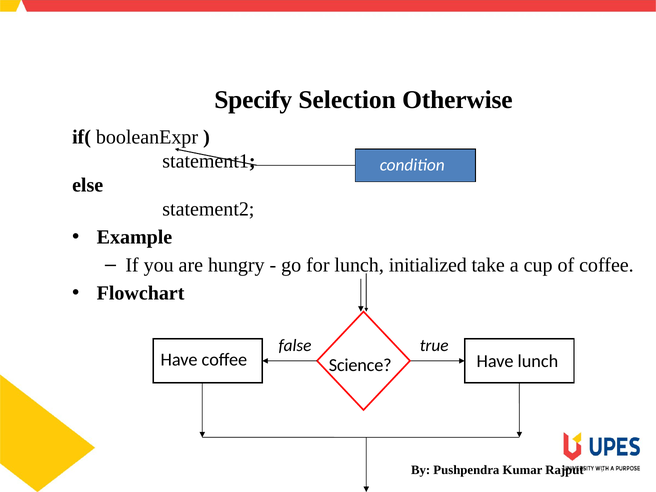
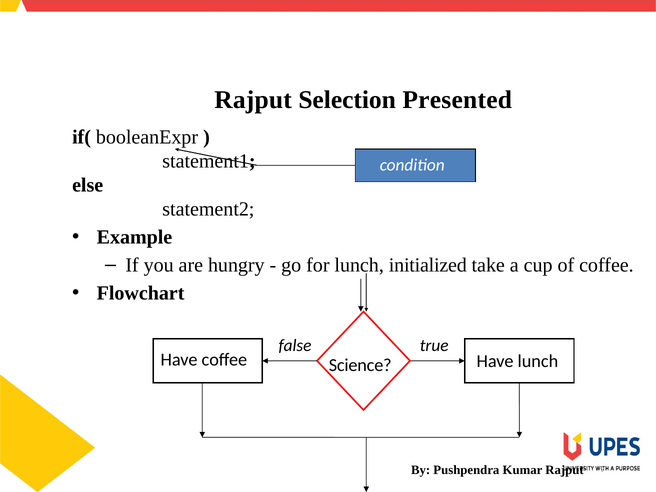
Specify: Specify -> Rajput (253, 100)
Otherwise: Otherwise -> Presented (457, 100)
